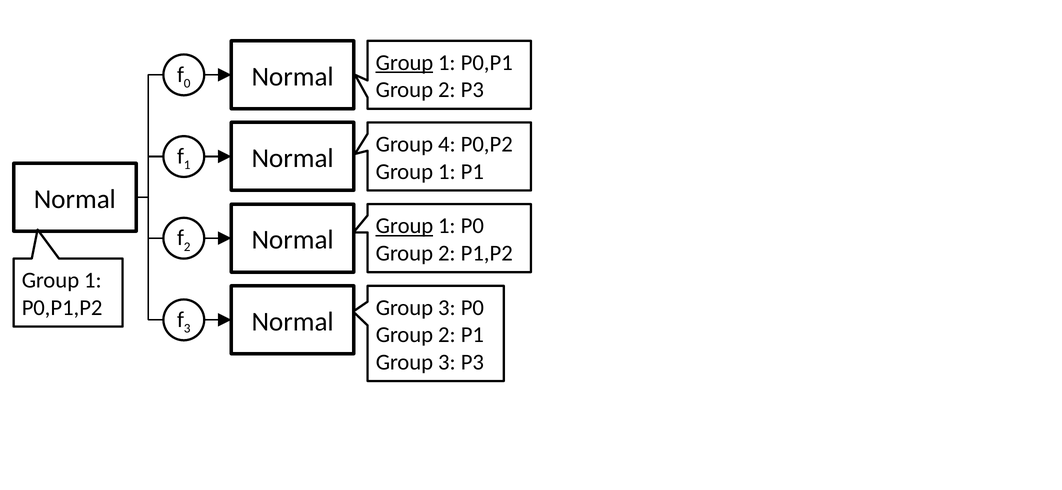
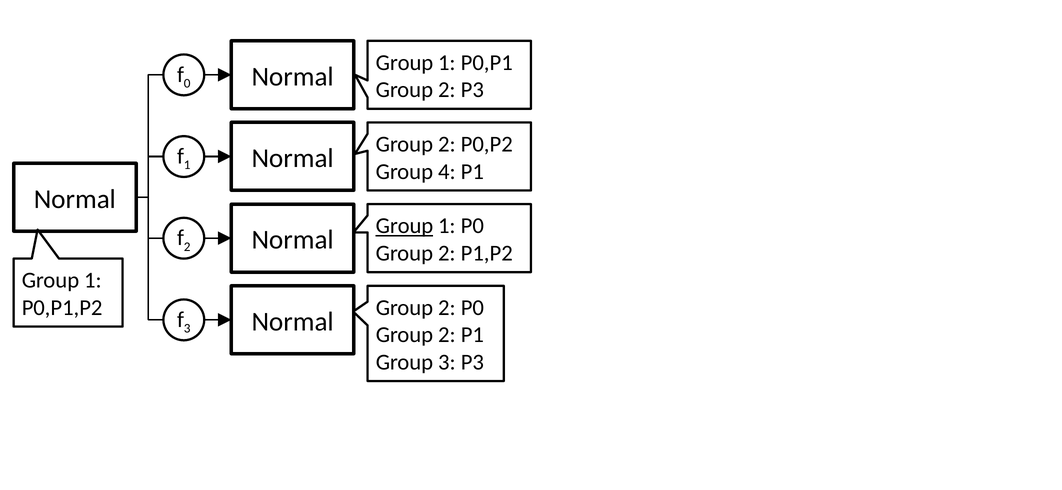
Group underline: present -> none (404, 63)
4: 4 -> 2 (447, 144)
1: 1 -> 4 (447, 172)
3: 3 -> 2 (447, 308)
